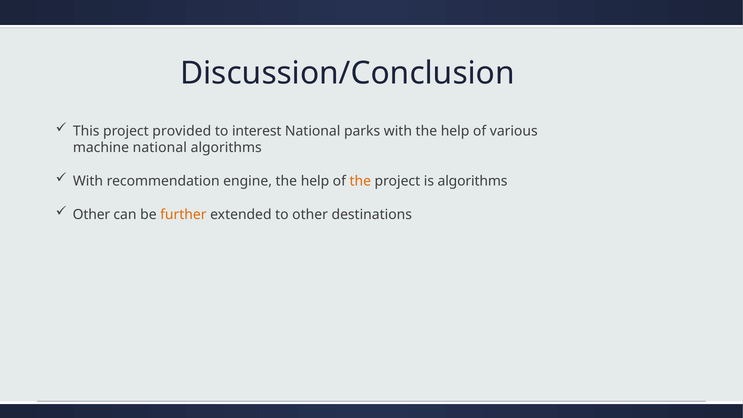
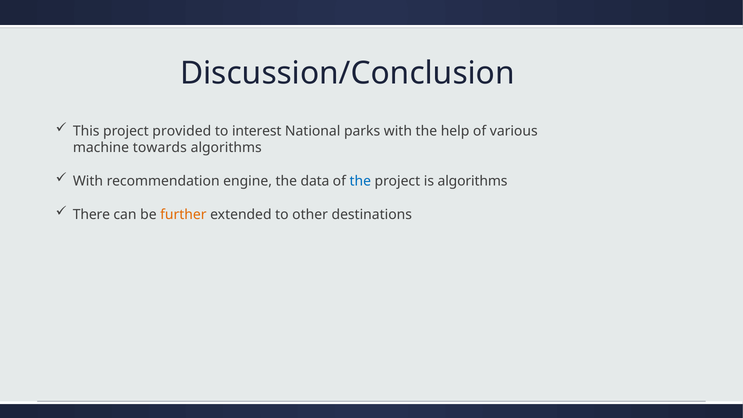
machine national: national -> towards (160, 148)
engine the help: help -> data (315, 181)
the colour: orange -> blue (360, 181)
Other: Other -> There (91, 214)
